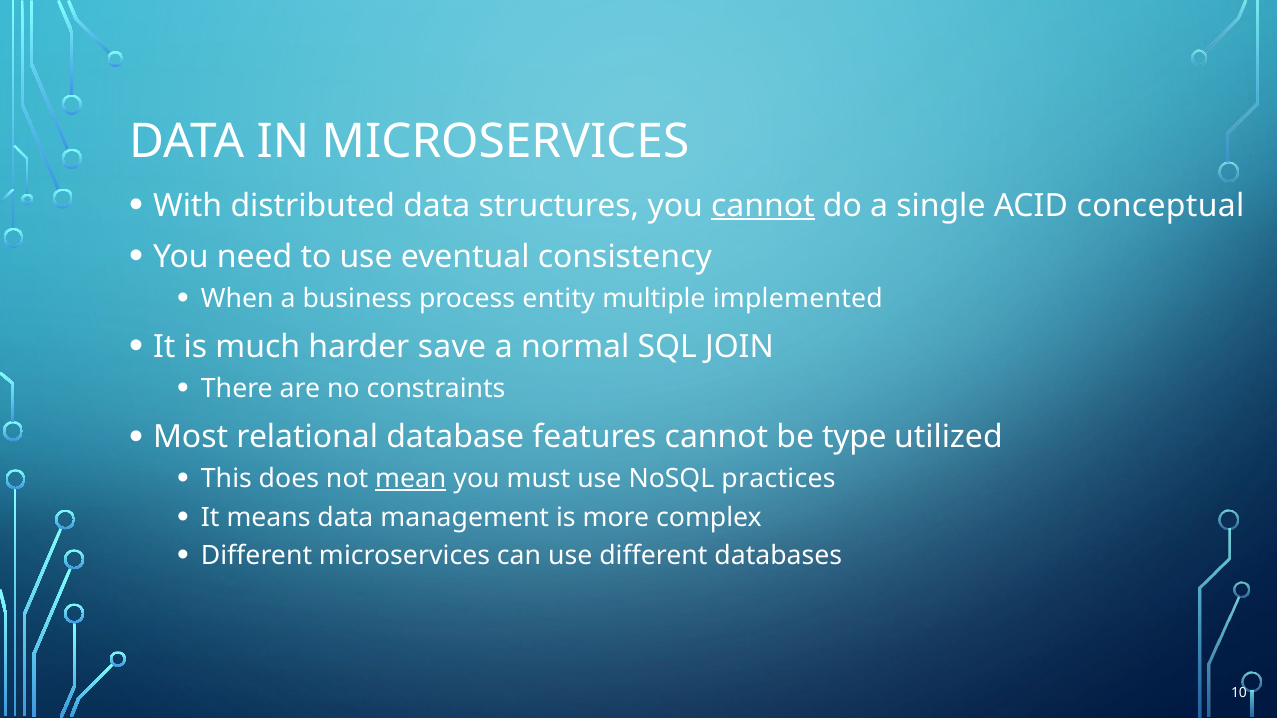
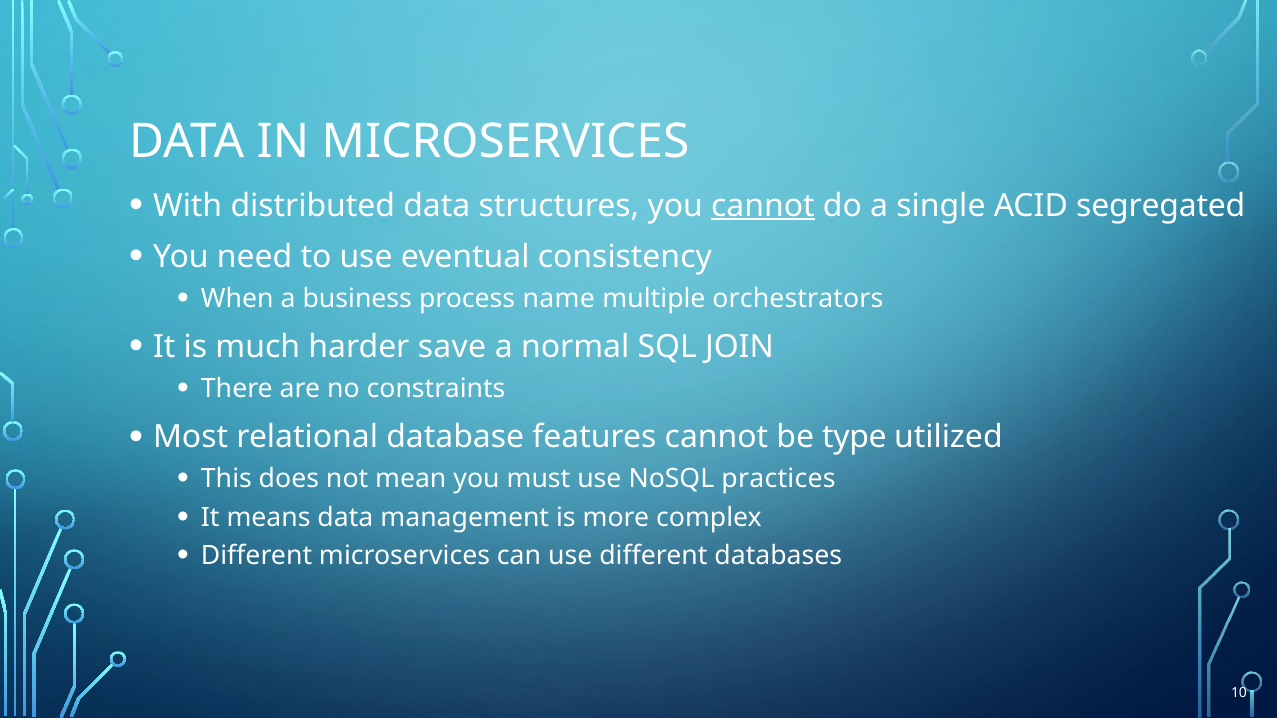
conceptual: conceptual -> segregated (1161, 206)
entity: entity -> name (559, 299)
implemented: implemented -> orchestrators (798, 299)
mean underline: present -> none (411, 479)
